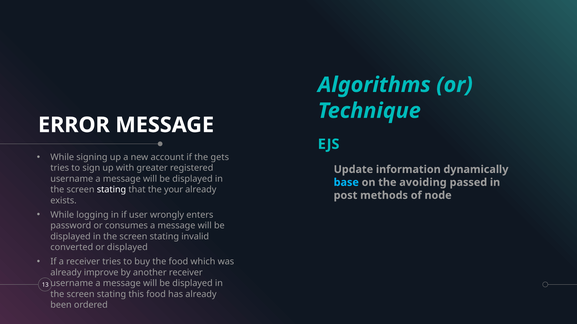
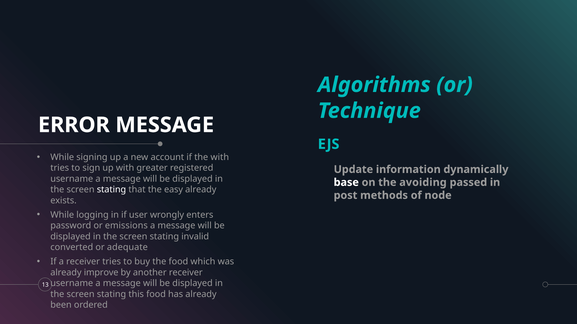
the gets: gets -> with (220, 157)
base colour: light blue -> white (346, 183)
your: your -> easy (174, 190)
consumes: consumes -> emissions (126, 226)
or displayed: displayed -> adequate (127, 248)
